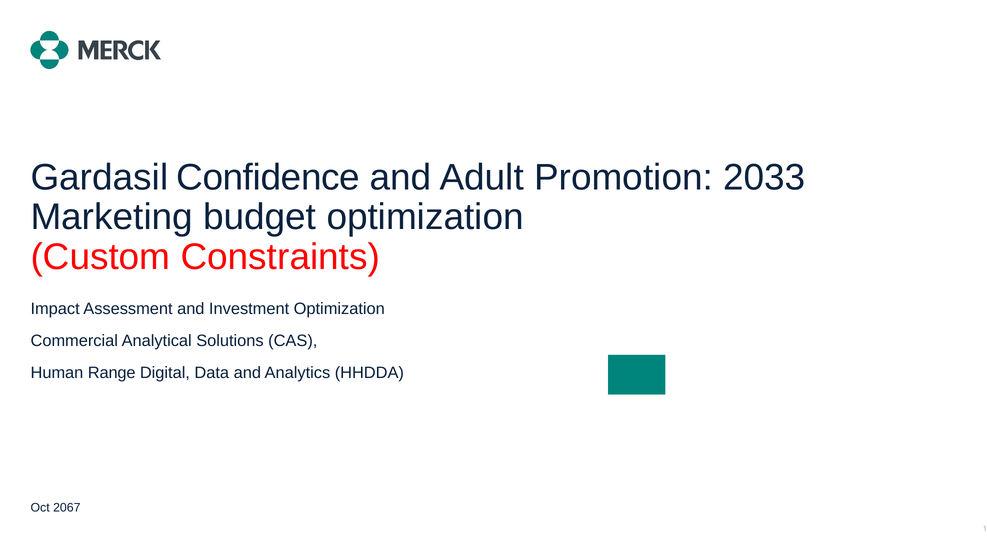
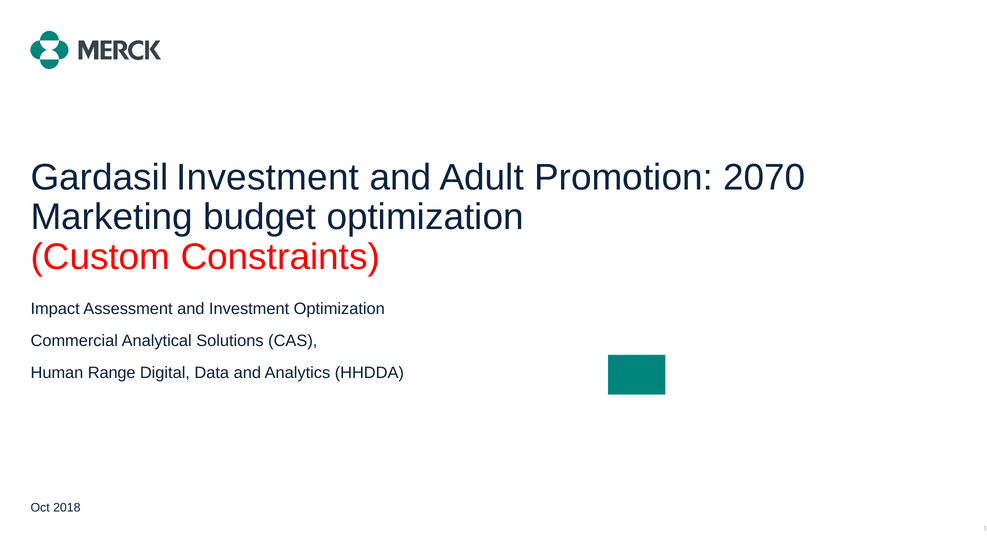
Gardasil Confidence: Confidence -> Investment (268, 177)
2033: 2033 -> 2070 (764, 177)
2067: 2067 -> 2018 (67, 508)
